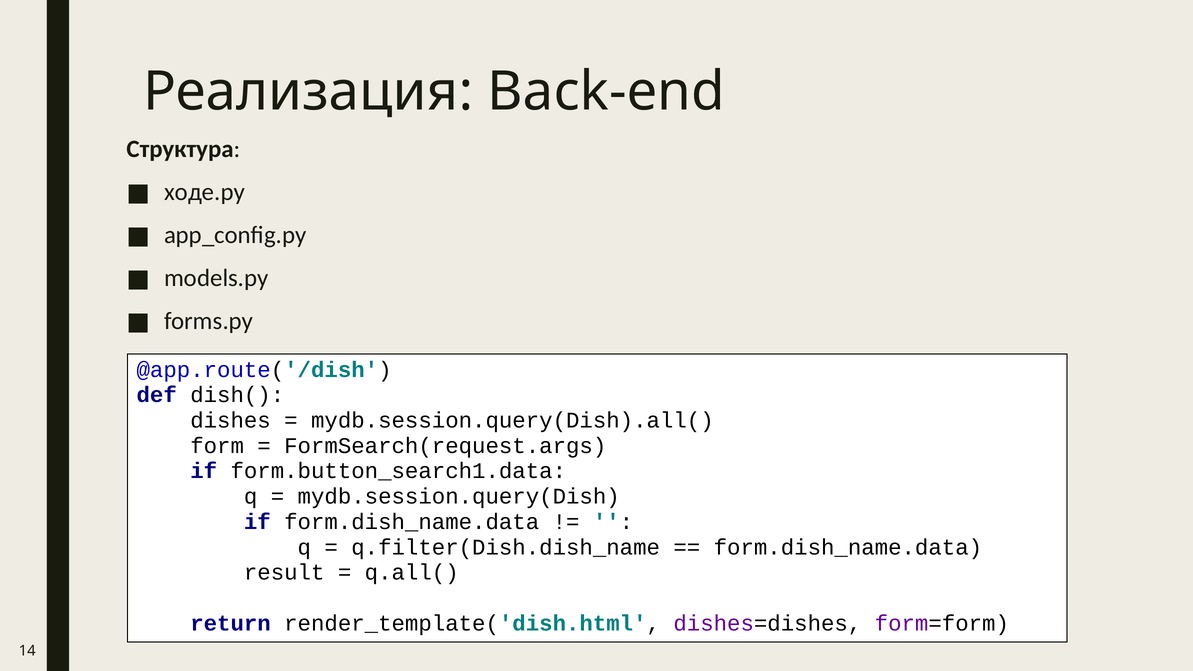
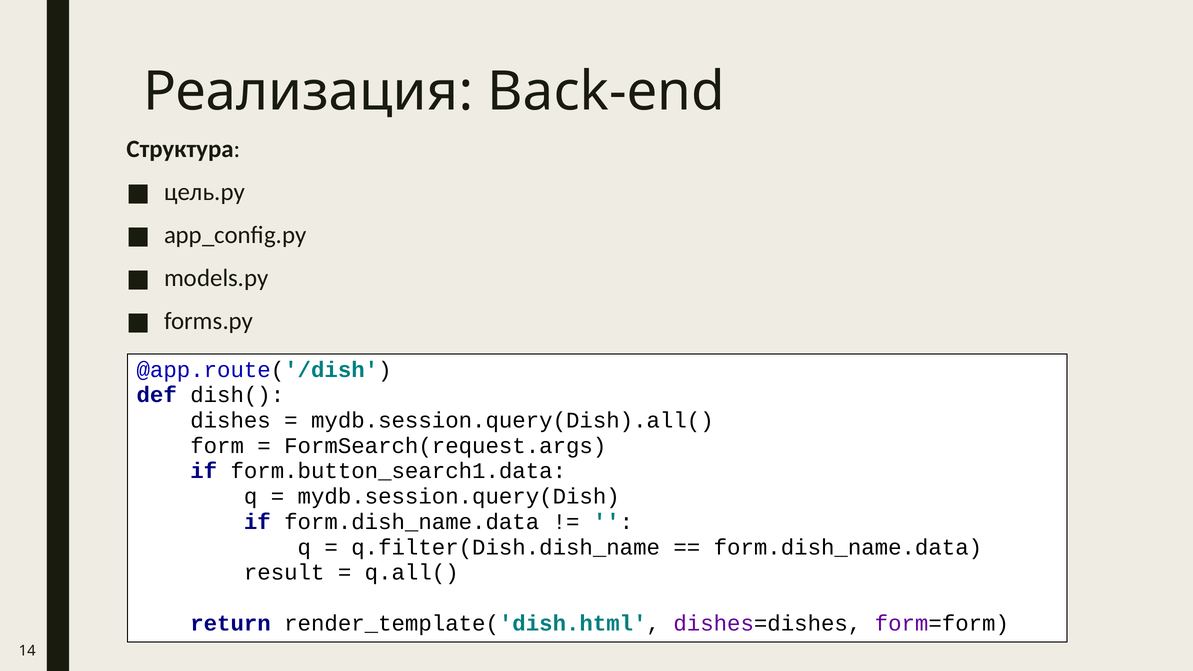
ходе.py: ходе.py -> цель.py (205, 192)
